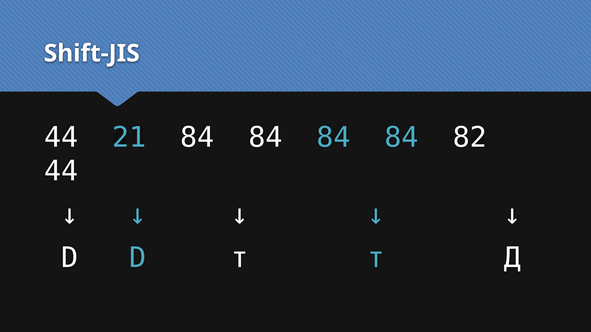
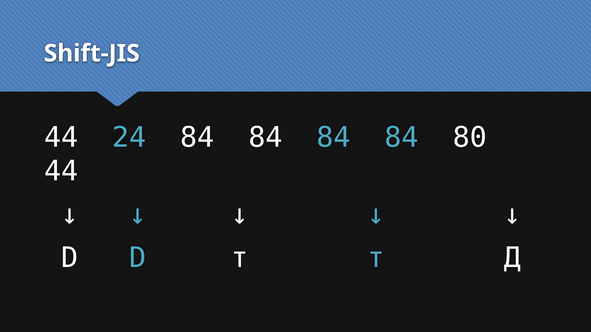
21: 21 -> 24 (129, 138)
82: 82 -> 80 (470, 138)
